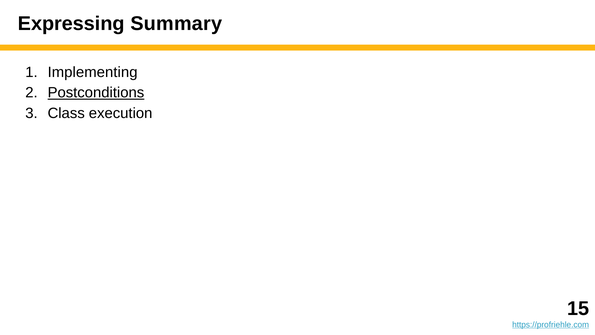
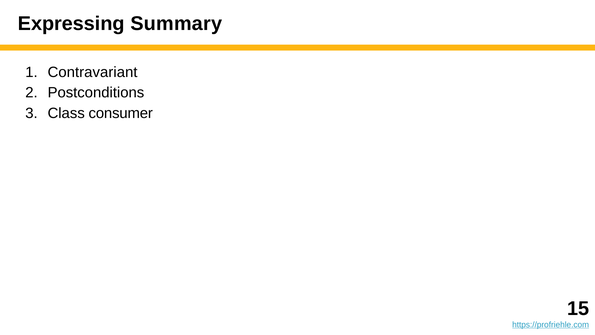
Implementing: Implementing -> Contravariant (93, 72)
Postconditions underline: present -> none (96, 93)
execution: execution -> consumer (121, 113)
